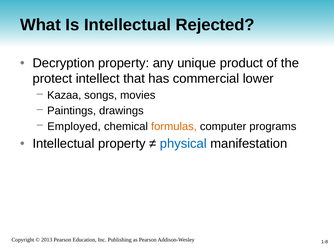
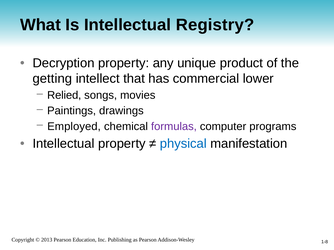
Rejected: Rejected -> Registry (215, 25)
protect: protect -> getting (52, 79)
Kazaa: Kazaa -> Relied (64, 95)
formulas colour: orange -> purple (174, 127)
